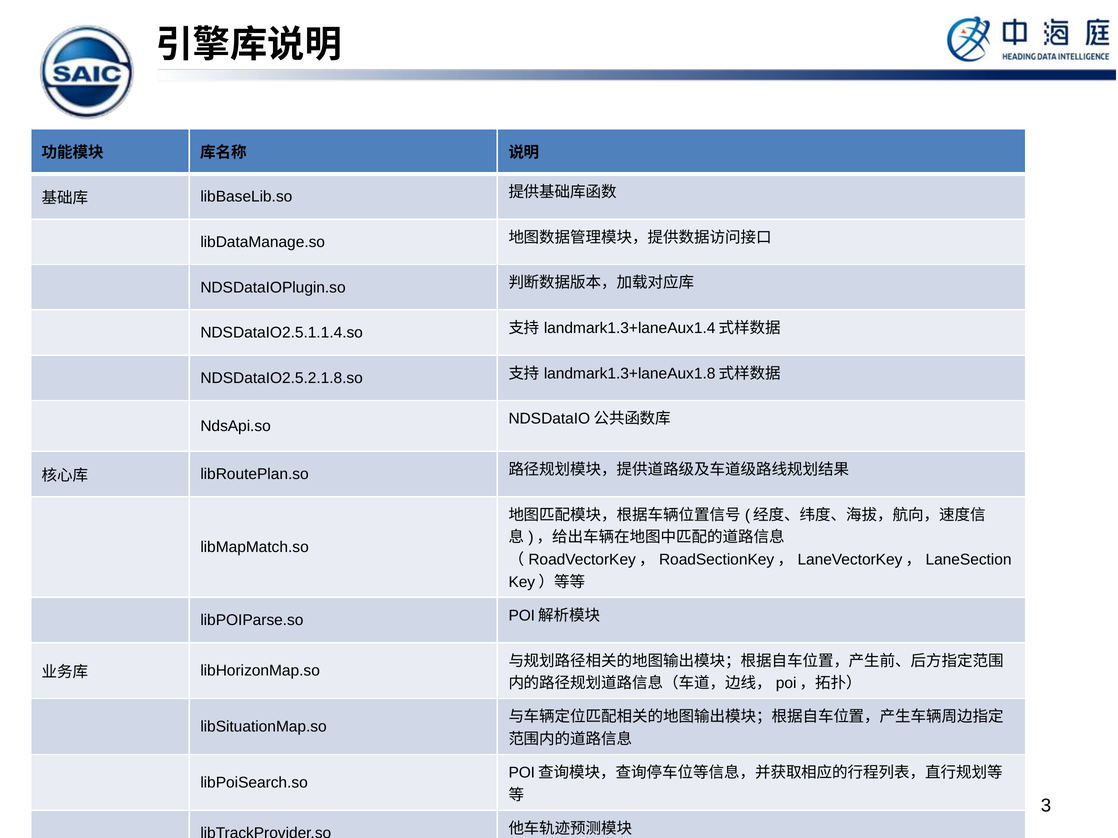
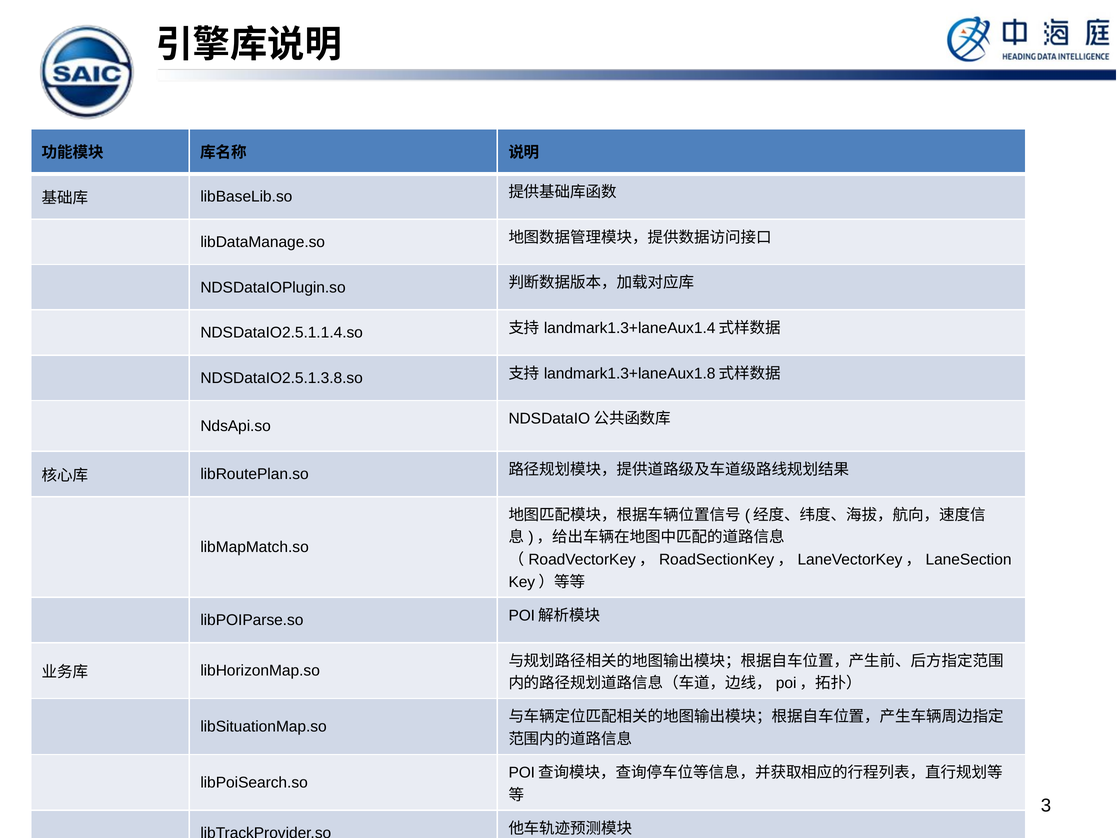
NDSDataIO2.5.2.1.8.so: NDSDataIO2.5.2.1.8.so -> NDSDataIO2.5.1.3.8.so (282, 378)
